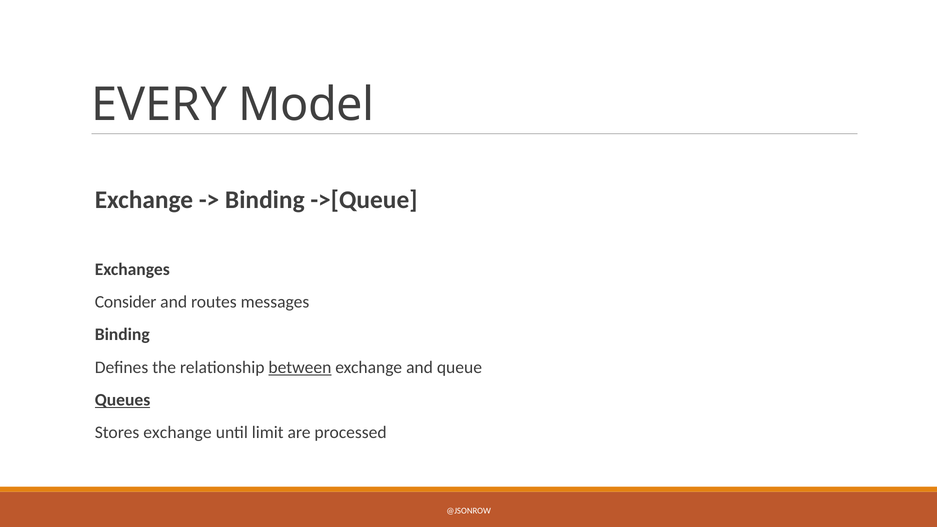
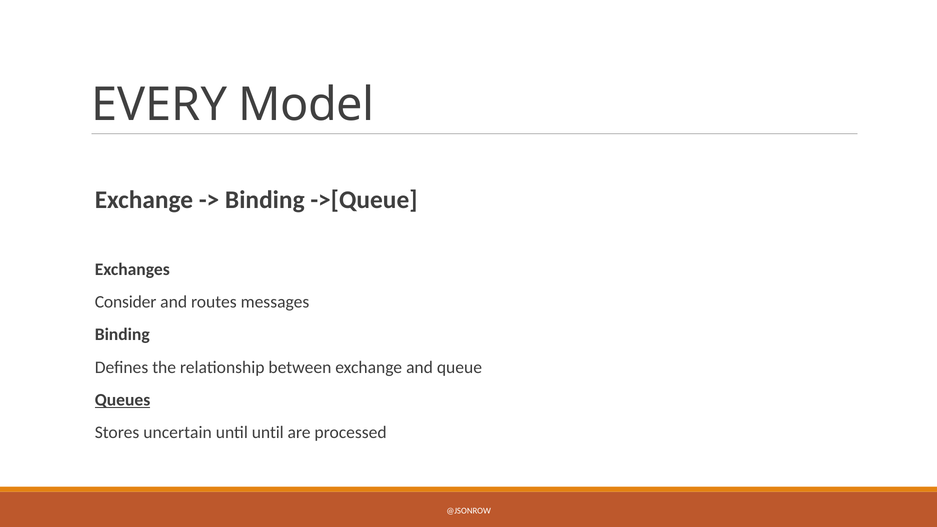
between underline: present -> none (300, 367)
Stores exchange: exchange -> uncertain (178, 433)
until limit: limit -> until (268, 433)
